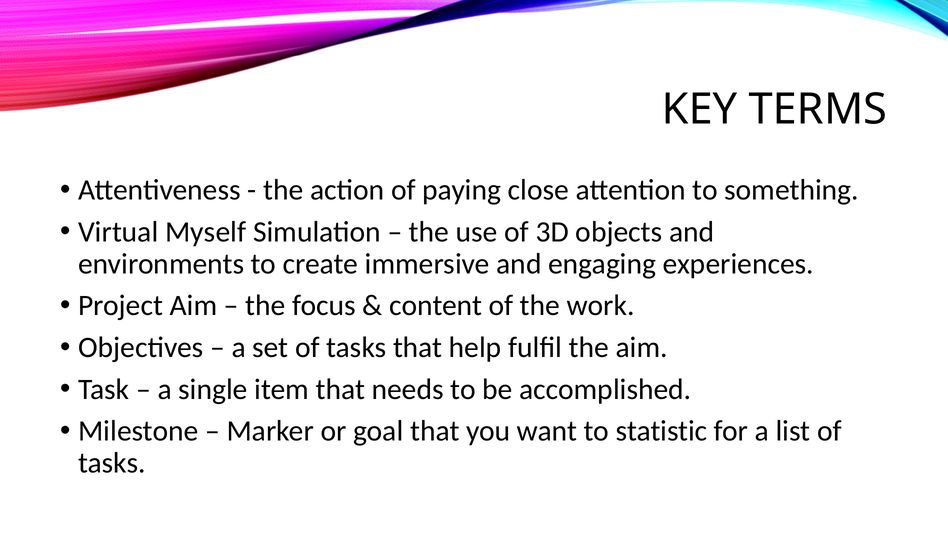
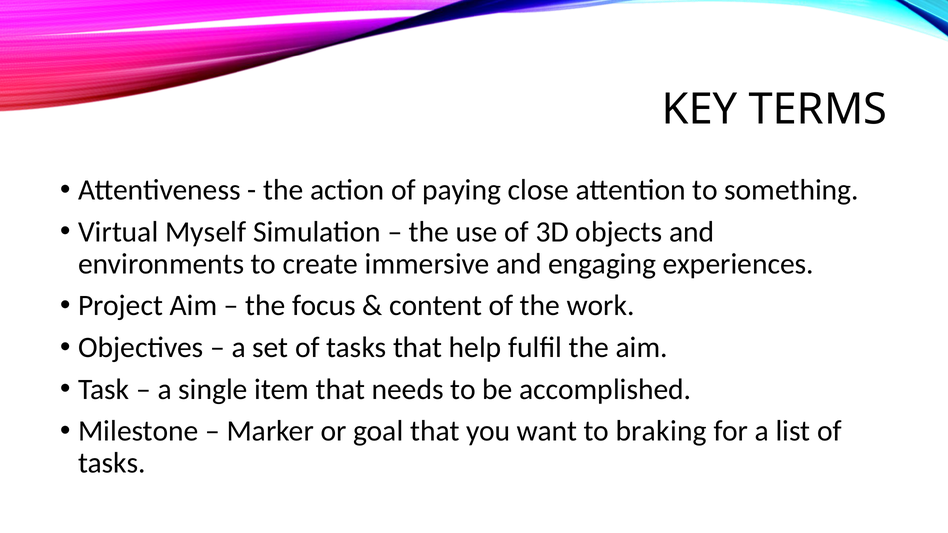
statistic: statistic -> braking (661, 431)
